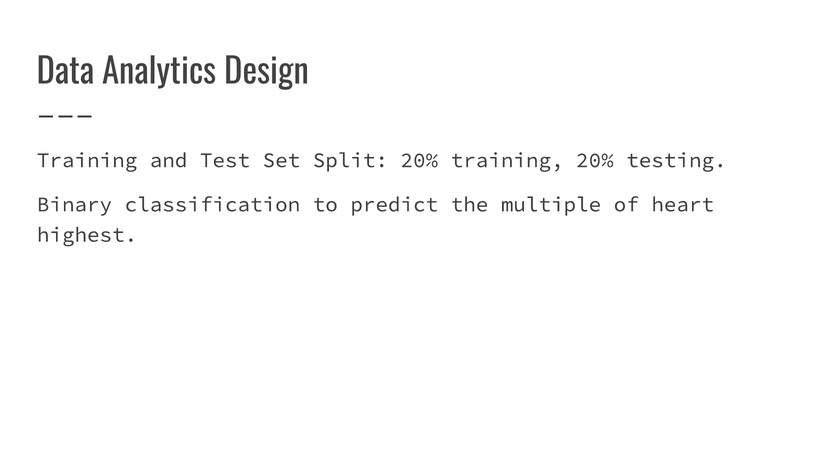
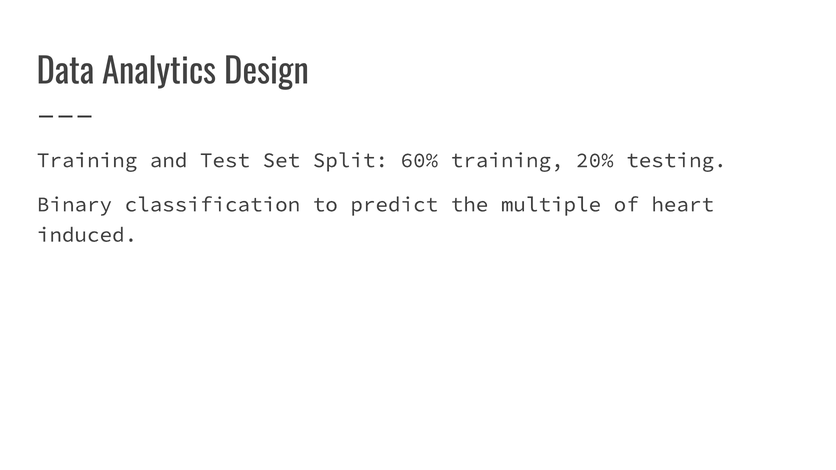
Split 20%: 20% -> 60% (419, 160)
highest: highest -> induced (87, 235)
